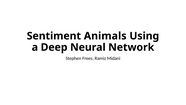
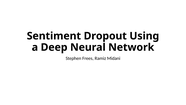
Animals: Animals -> Dropout (105, 36)
